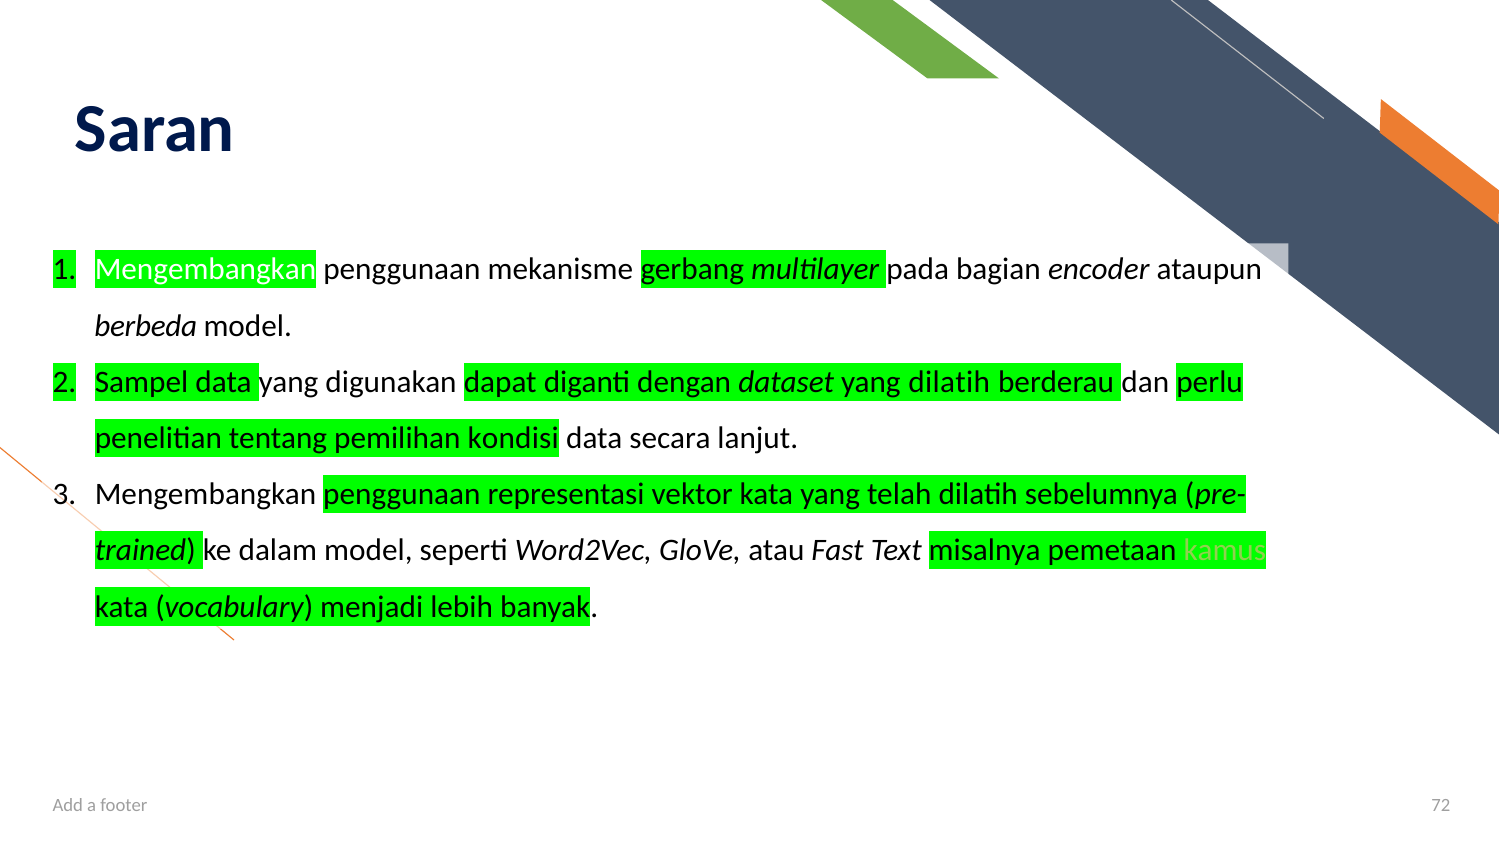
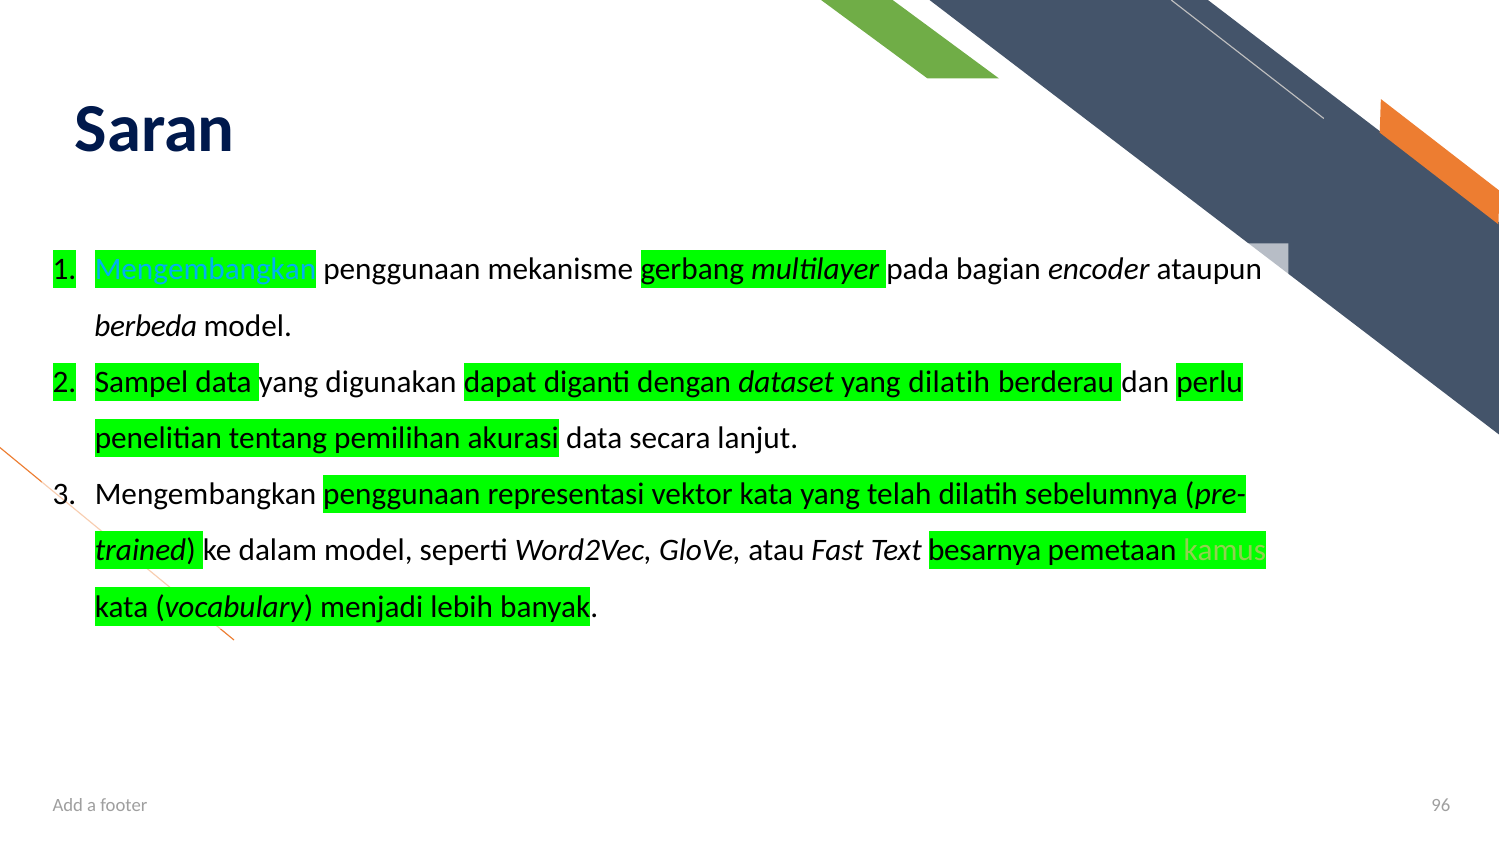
Mengembangkan colour: white -> light blue (206, 270)
kondisi: kondisi -> akurasi (513, 438)
misalnya: misalnya -> besarnya (985, 551)
72: 72 -> 96 (1441, 805)
